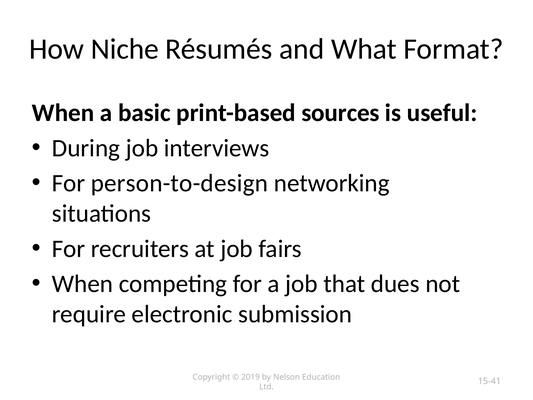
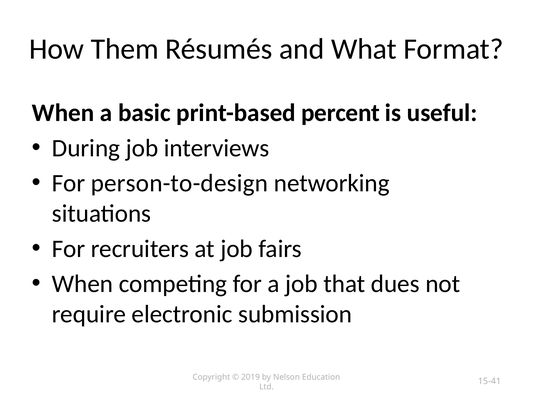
Niche: Niche -> Them (125, 49)
sources: sources -> percent (341, 113)
